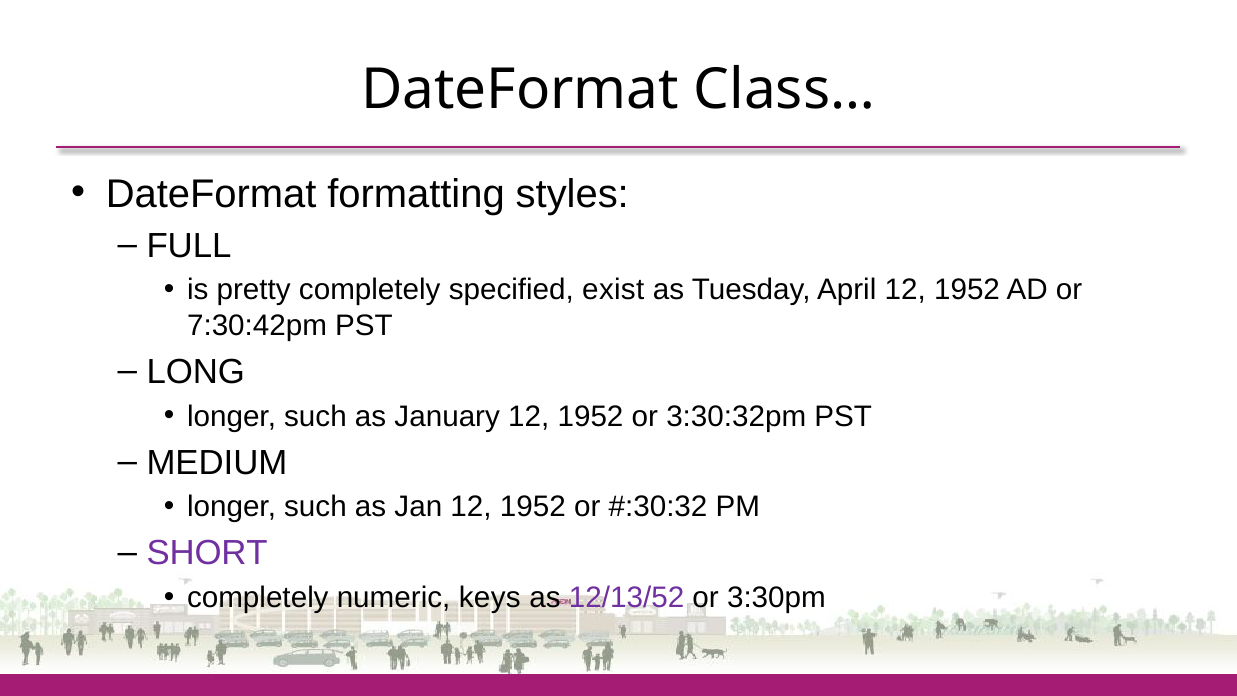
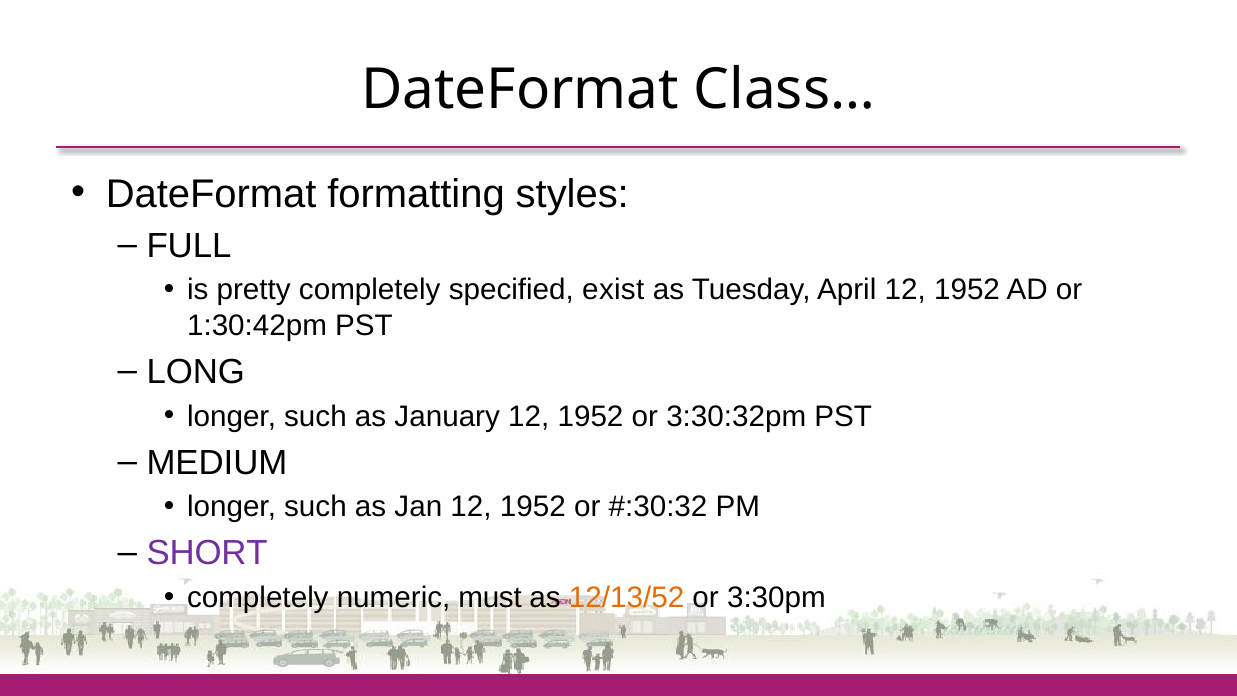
7:30:42pm: 7:30:42pm -> 1:30:42pm (257, 326)
keys: keys -> must (490, 598)
12/13/52 colour: purple -> orange (627, 598)
